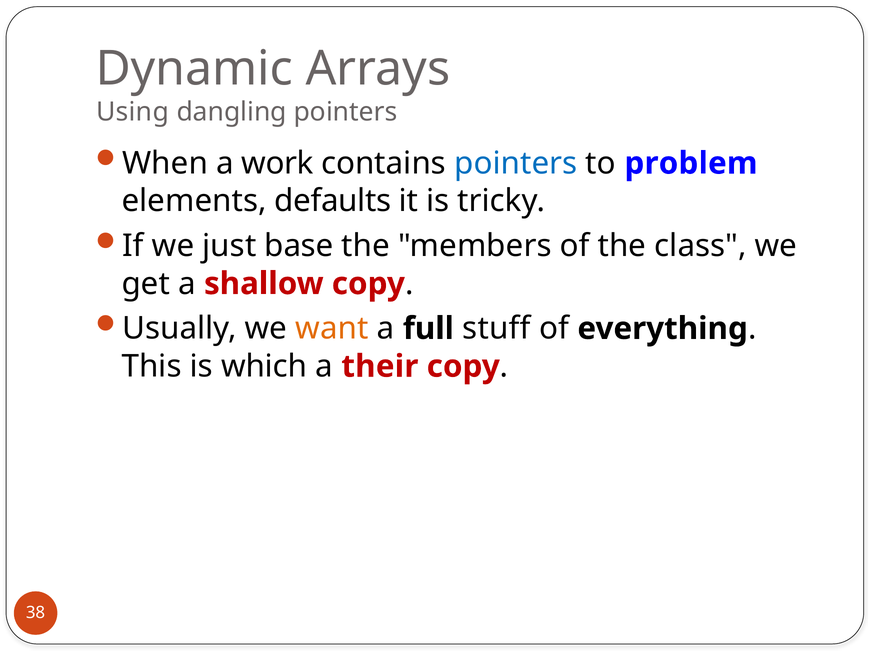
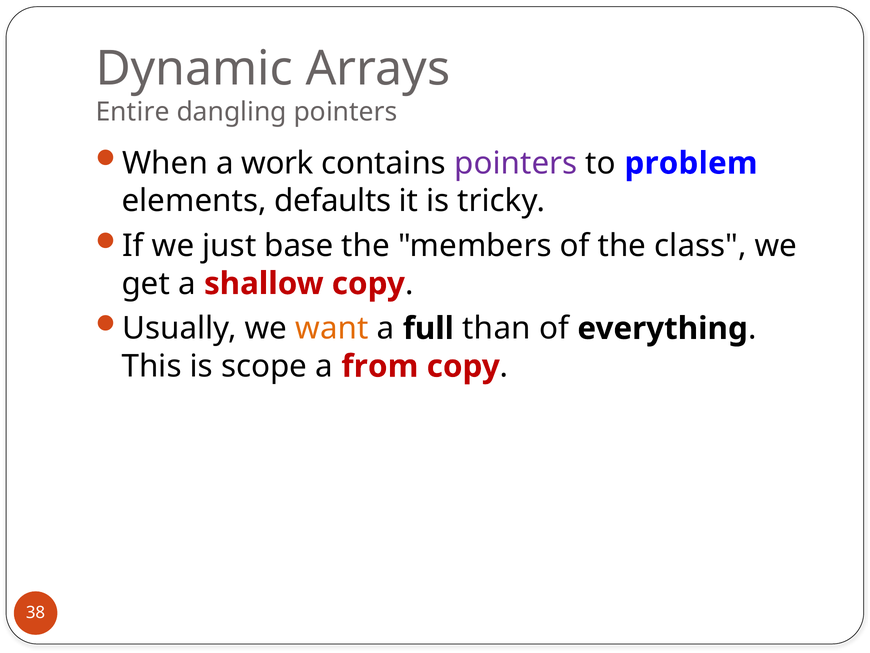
Using: Using -> Entire (133, 112)
pointers colour: blue -> purple (516, 163)
stuff: stuff -> than (497, 328)
which: which -> scope (264, 366)
their: their -> from (380, 366)
